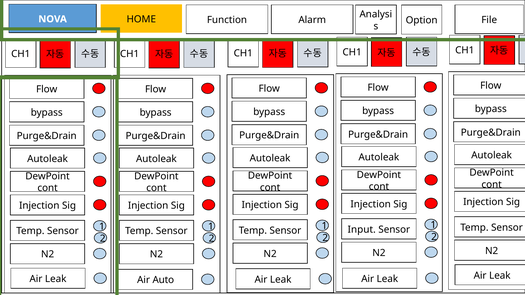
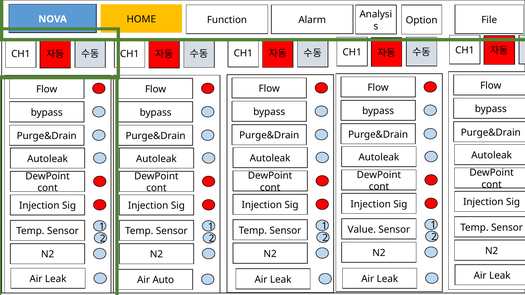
Input: Input -> Value (362, 230)
